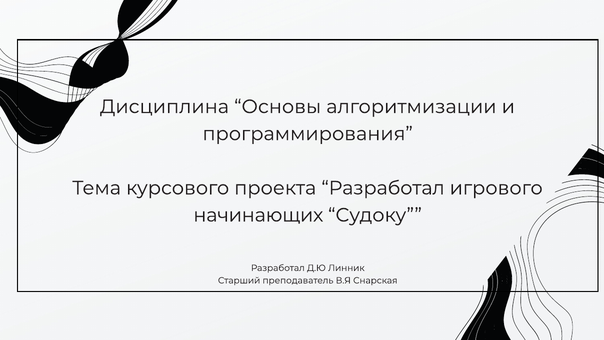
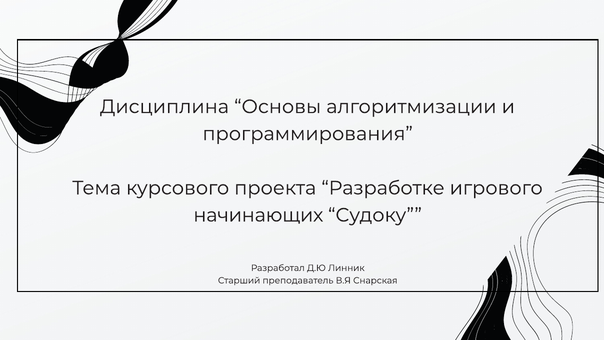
проекта Разработал: Разработал -> Разработке (383, 188)
